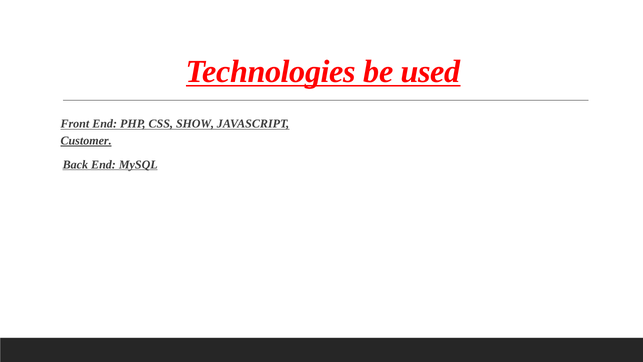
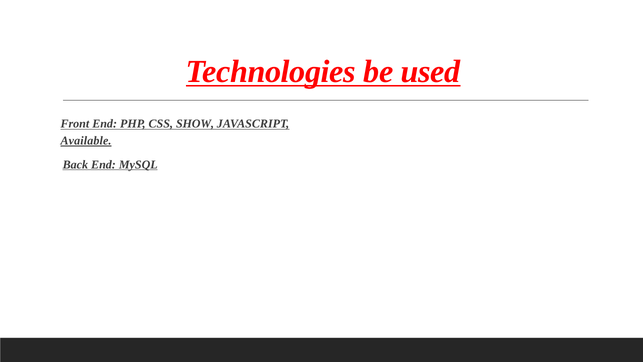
Customer: Customer -> Available (86, 140)
